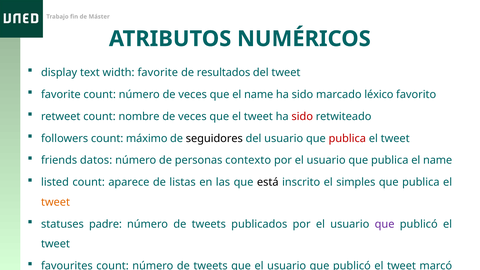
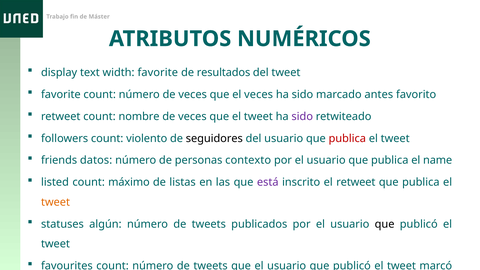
que el name: name -> veces (259, 94)
léxico: léxico -> antes (379, 94)
sido colour: red -> purple (302, 116)
máximo: máximo -> violento (147, 138)
aparece: aparece -> máximo (129, 182)
está colour: black -> purple (268, 182)
el simples: simples -> retweet (356, 182)
padre: padre -> algún (105, 224)
que colour: purple -> black (385, 224)
